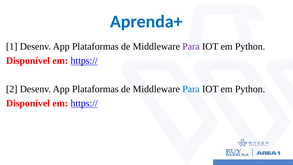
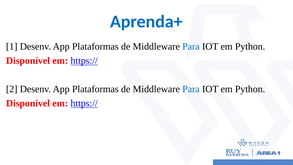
Para colour: purple -> blue (191, 46)
